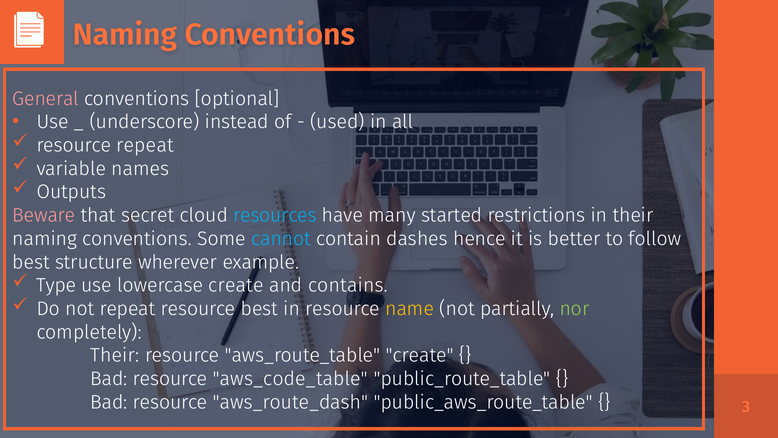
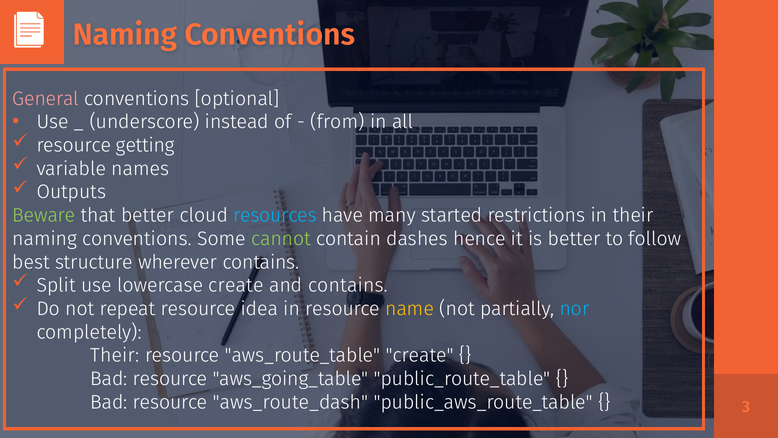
used: used -> from (337, 122)
resource repeat: repeat -> getting (145, 145)
Beware colour: pink -> light green (44, 215)
that secret: secret -> better (148, 215)
cannot colour: light blue -> light green (281, 239)
wherever example: example -> contains (261, 262)
Type: Type -> Split (56, 285)
resource best: best -> idea (259, 309)
nor colour: light green -> light blue (574, 309)
aws_code_table: aws_code_table -> aws_going_table (290, 379)
